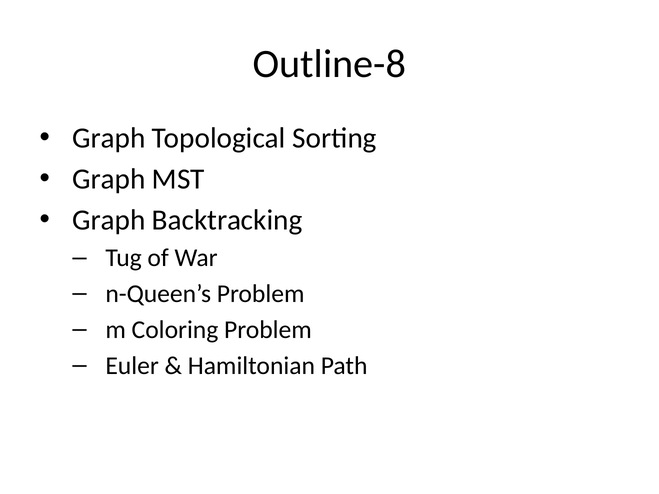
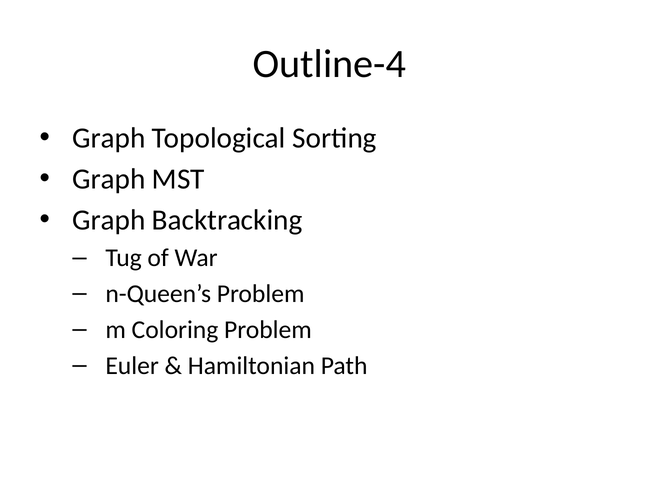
Outline-8: Outline-8 -> Outline-4 (329, 64)
